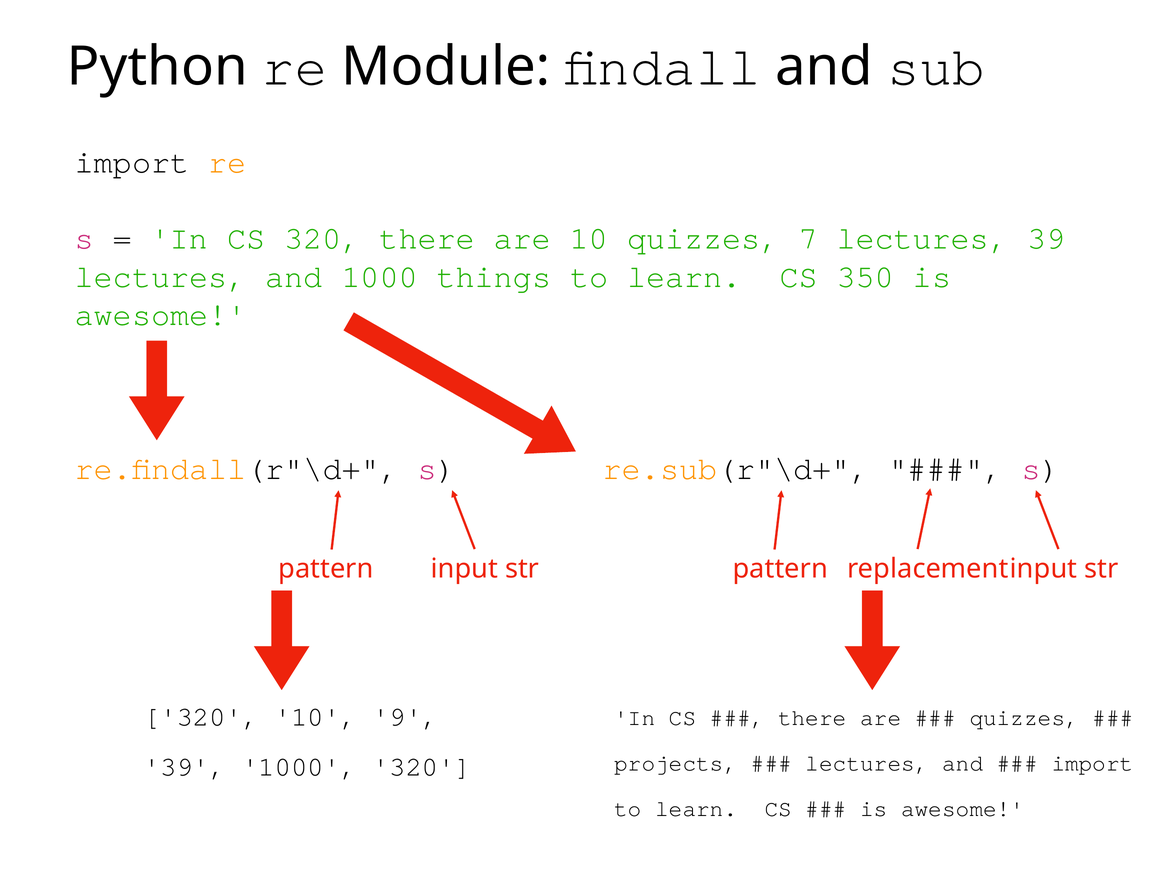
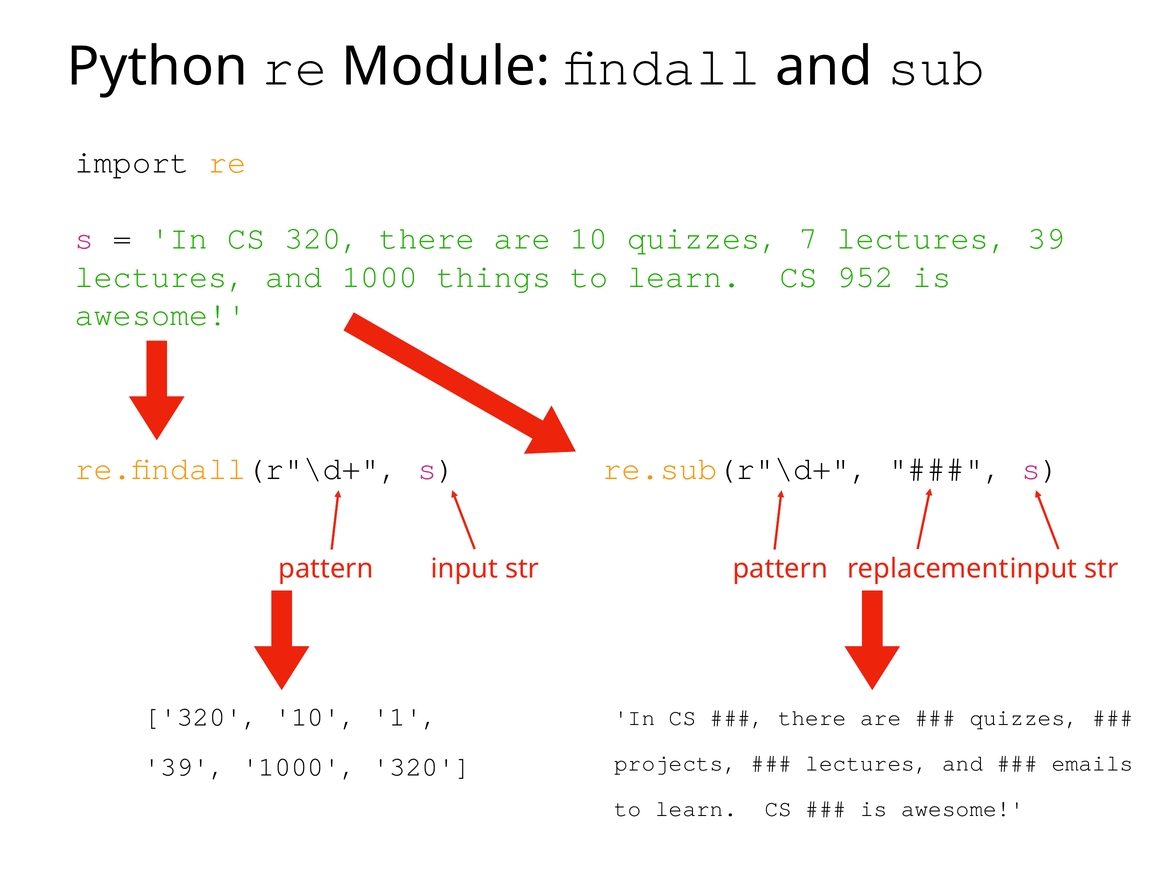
350: 350 -> 952 (865, 277)
9: 9 -> 1 (406, 717)
import: import -> emails (1092, 764)
